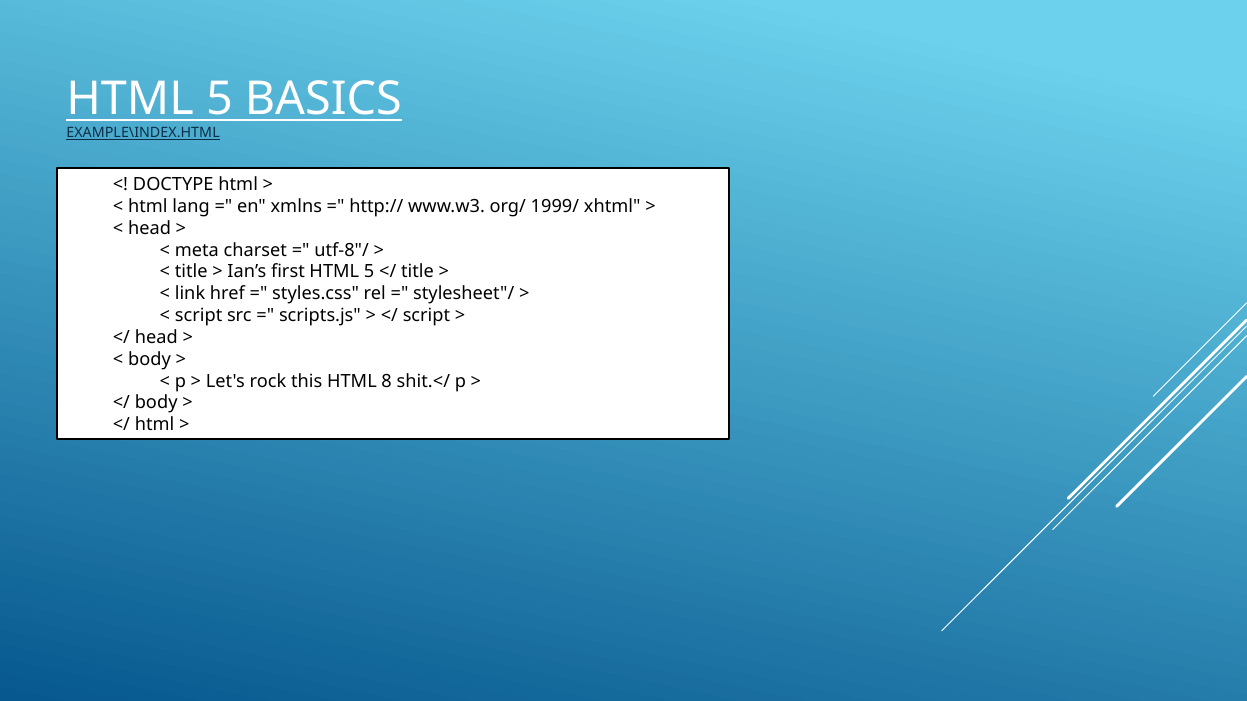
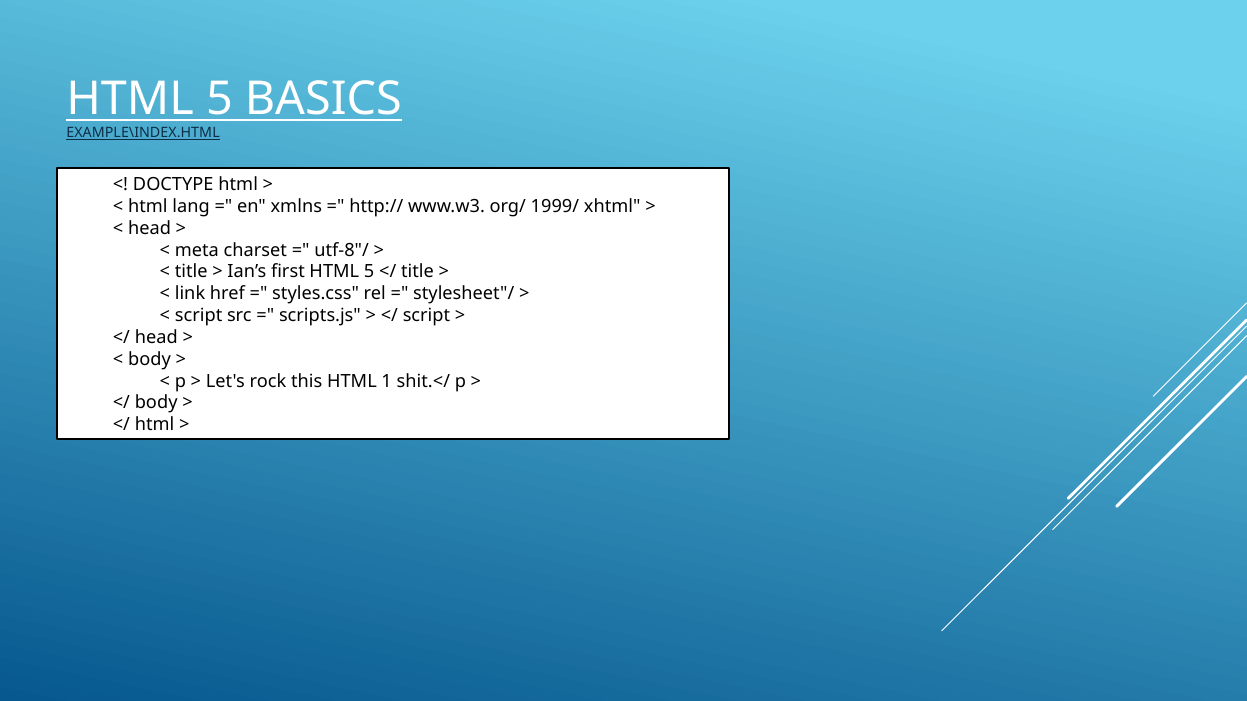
8: 8 -> 1 (387, 381)
